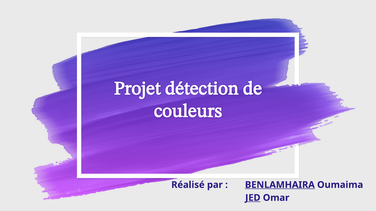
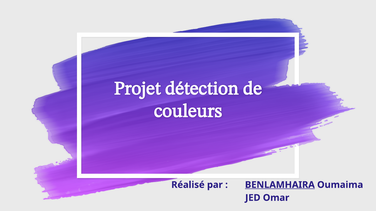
JED underline: present -> none (253, 198)
